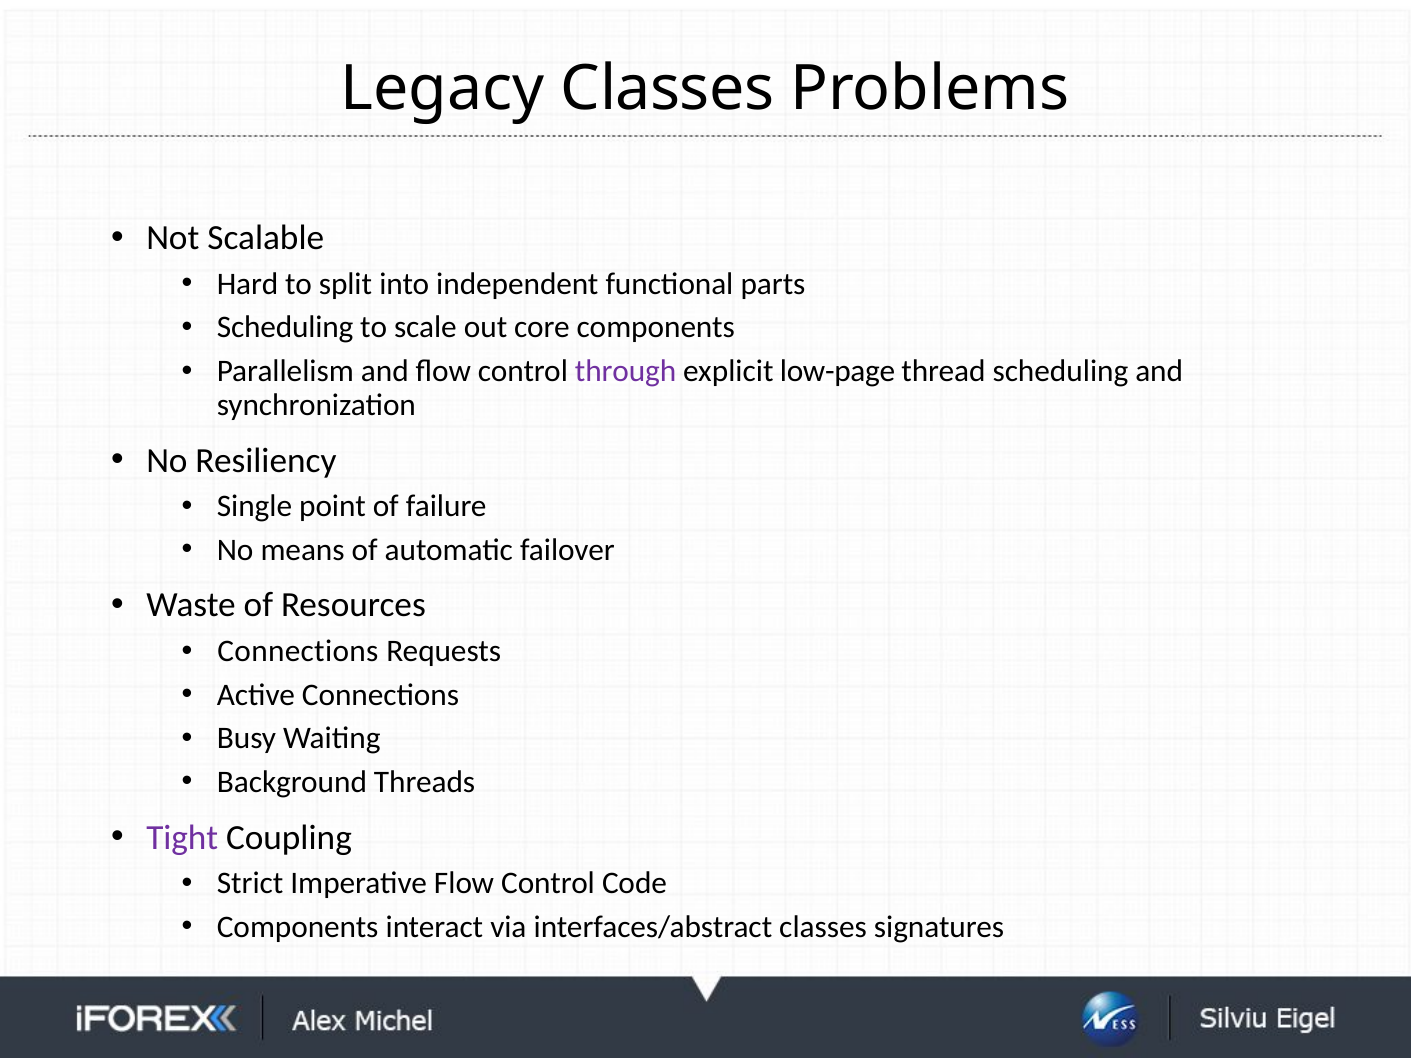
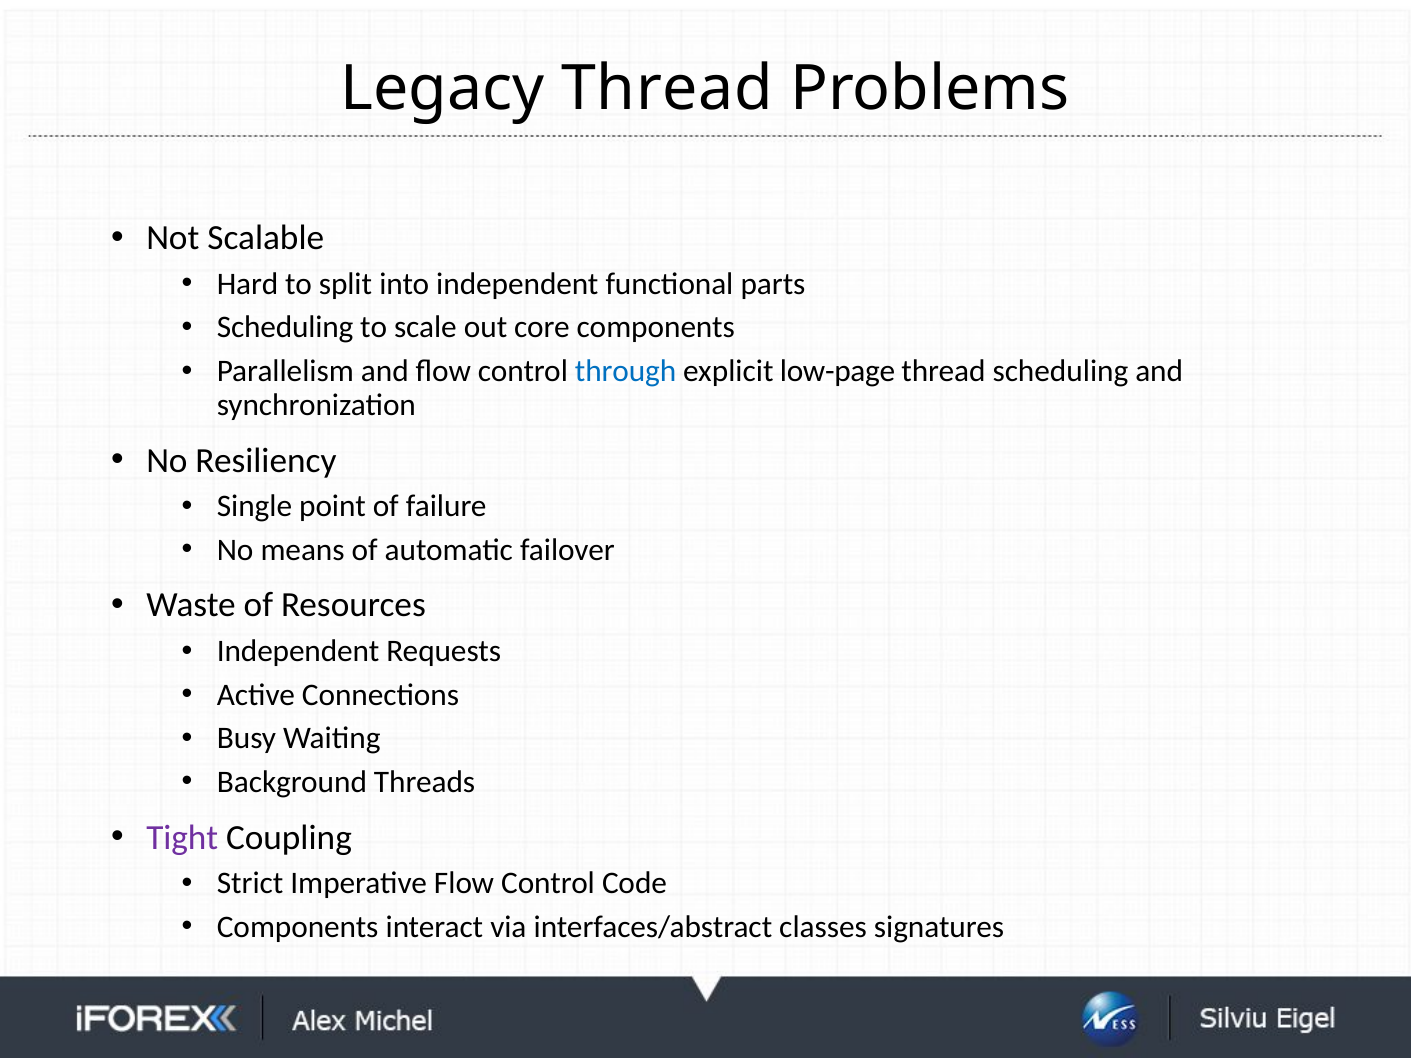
Legacy Classes: Classes -> Thread (667, 89)
through colour: purple -> blue (626, 371)
Connections: Connections -> Independent (298, 651)
